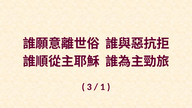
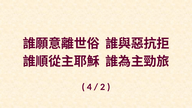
3: 3 -> 4 (89, 87)
1: 1 -> 2 (103, 87)
